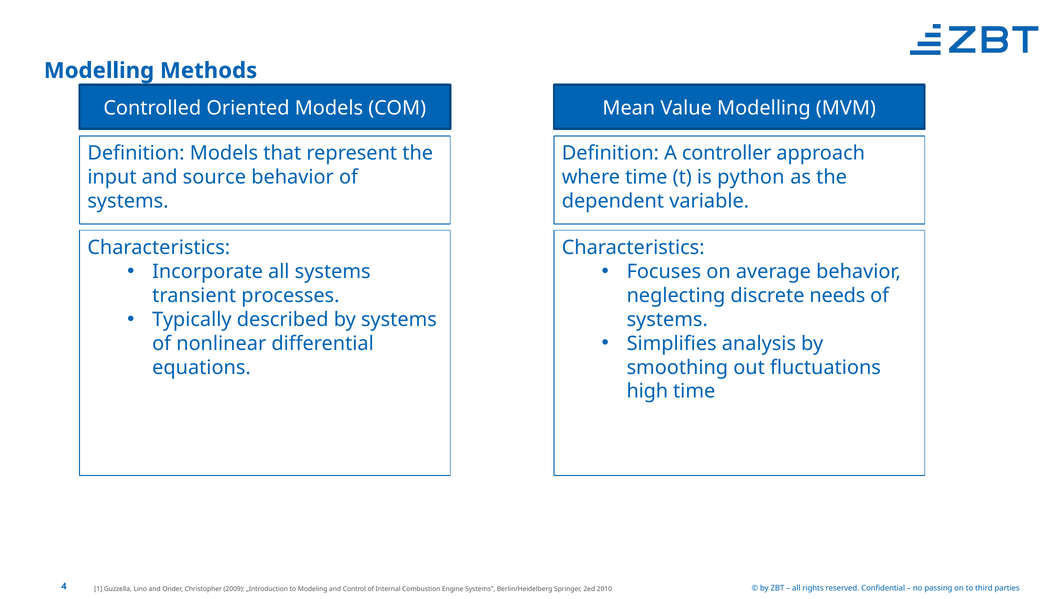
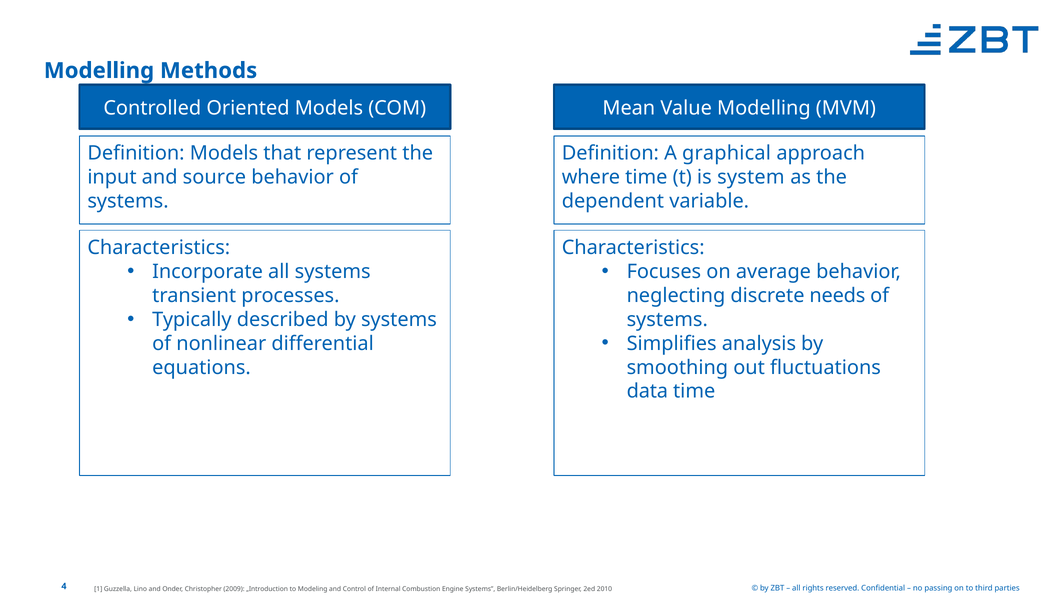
controller: controller -> graphical (726, 153)
python: python -> system (751, 177)
high: high -> data (647, 391)
